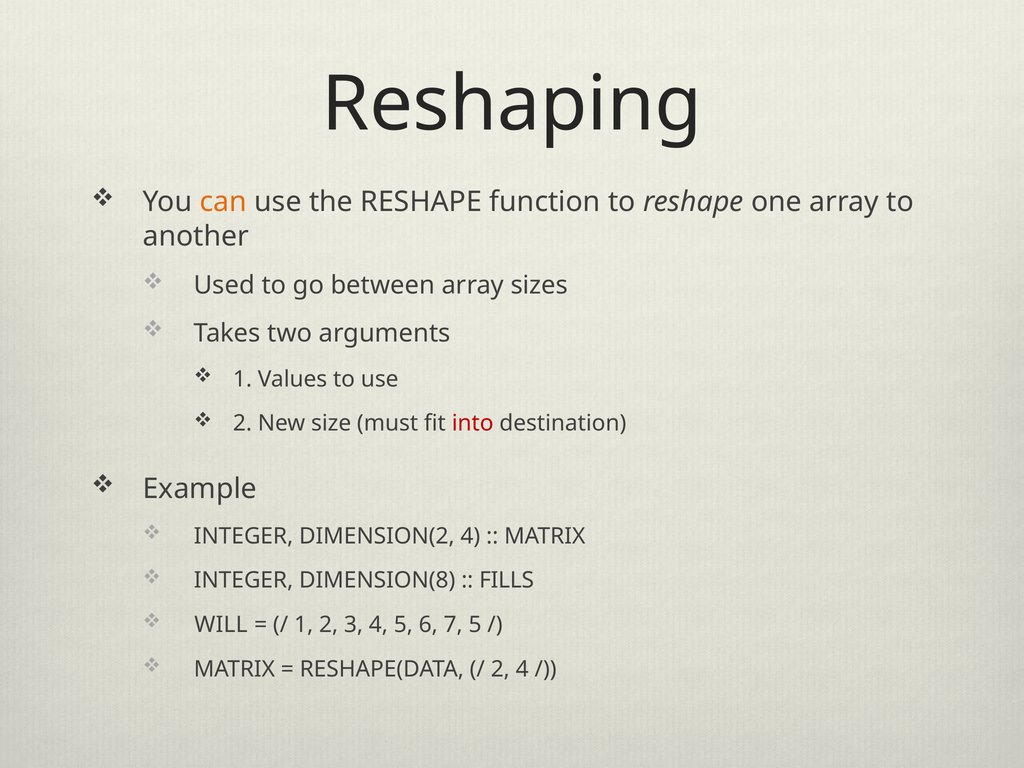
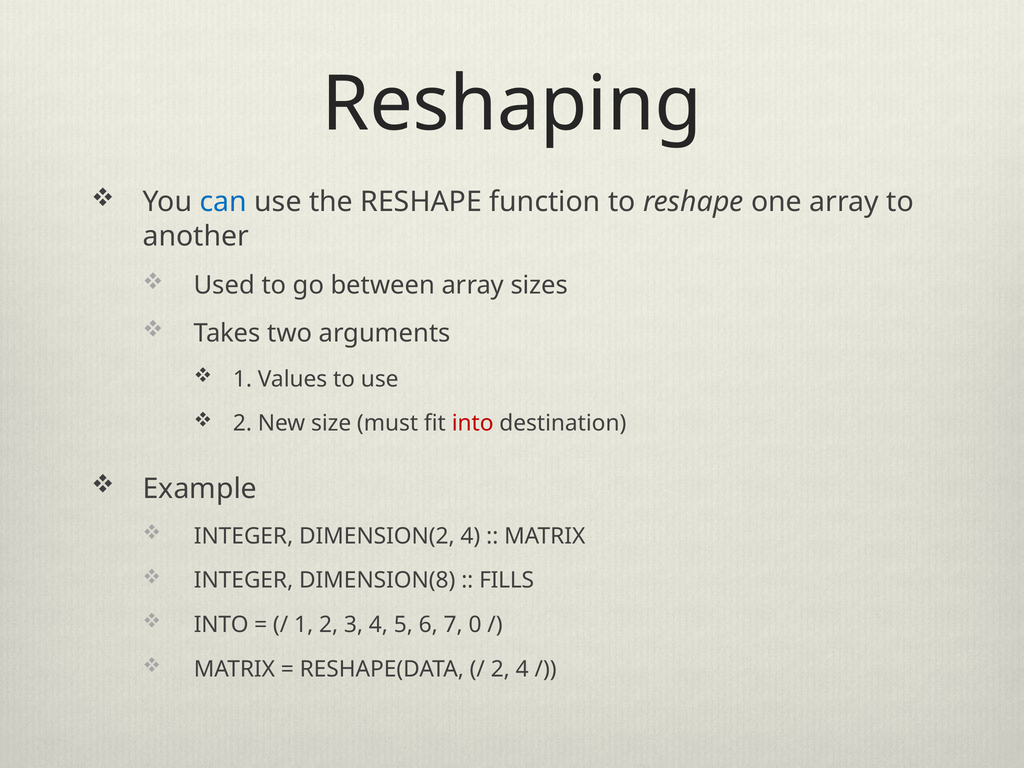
can colour: orange -> blue (223, 202)
WILL: WILL -> INTO (221, 625)
7 5: 5 -> 0 (475, 625)
